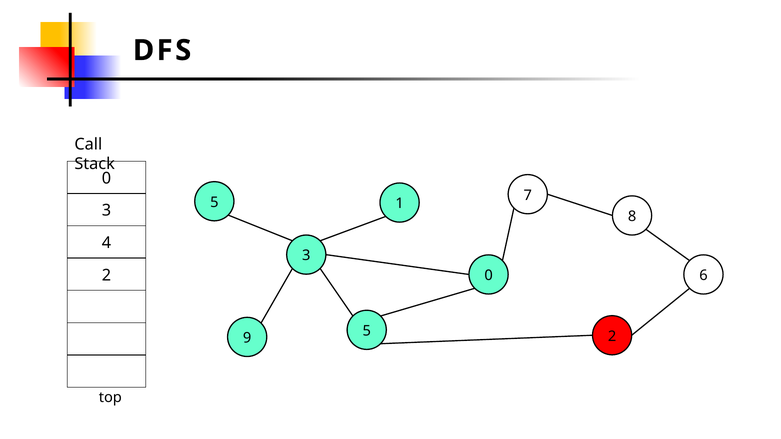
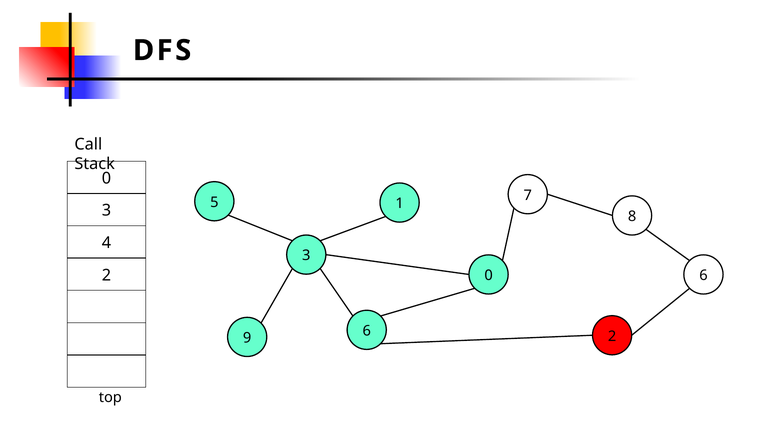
9 5: 5 -> 6 (367, 331)
